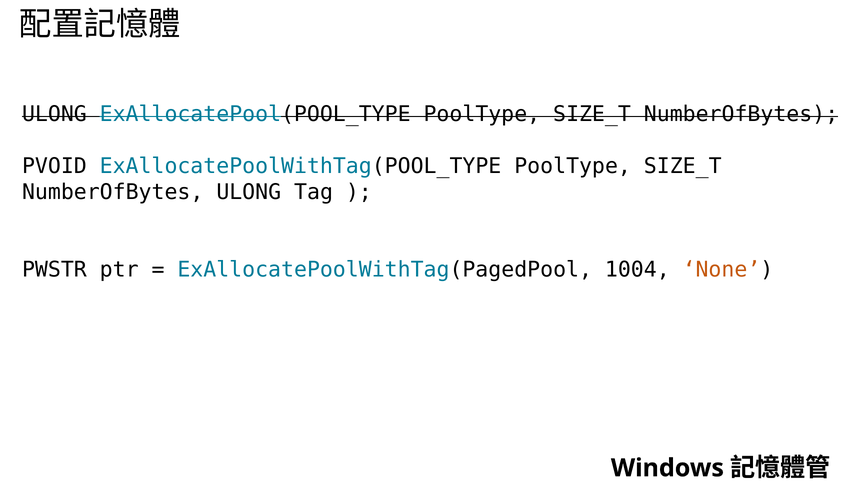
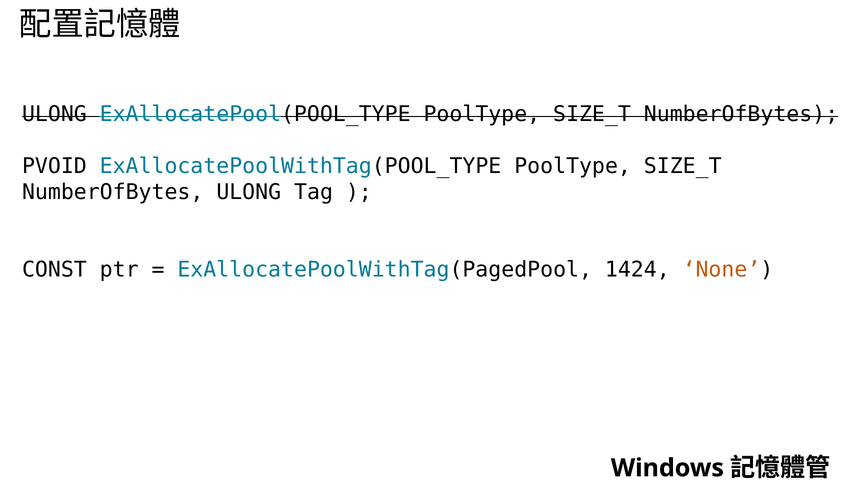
PWSTR: PWSTR -> CONST (54, 269)
1004: 1004 -> 1424 (637, 269)
